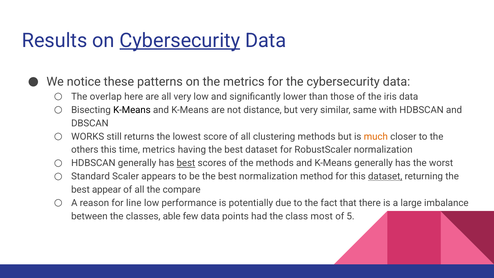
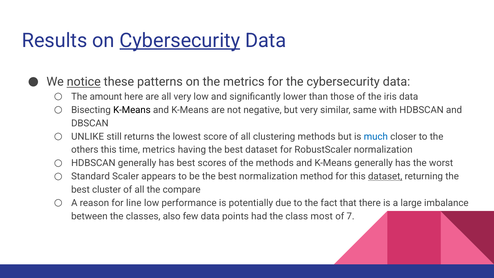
notice underline: none -> present (84, 82)
overlap: overlap -> amount (106, 97)
distance: distance -> negative (263, 110)
WORKS: WORKS -> UNLIKE (88, 136)
much colour: orange -> blue (376, 136)
best underline: present -> none (186, 163)
appear: appear -> cluster (107, 190)
able: able -> also (172, 216)
5: 5 -> 7 (351, 216)
